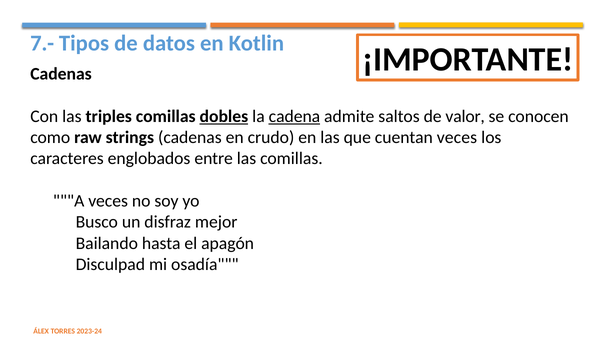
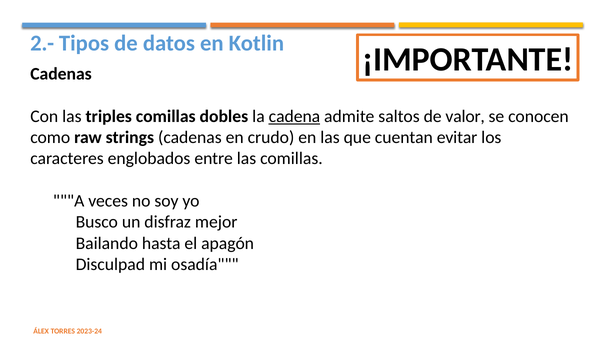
7.-: 7.- -> 2.- (42, 44)
dobles underline: present -> none (224, 116)
cuentan veces: veces -> evitar (457, 138)
